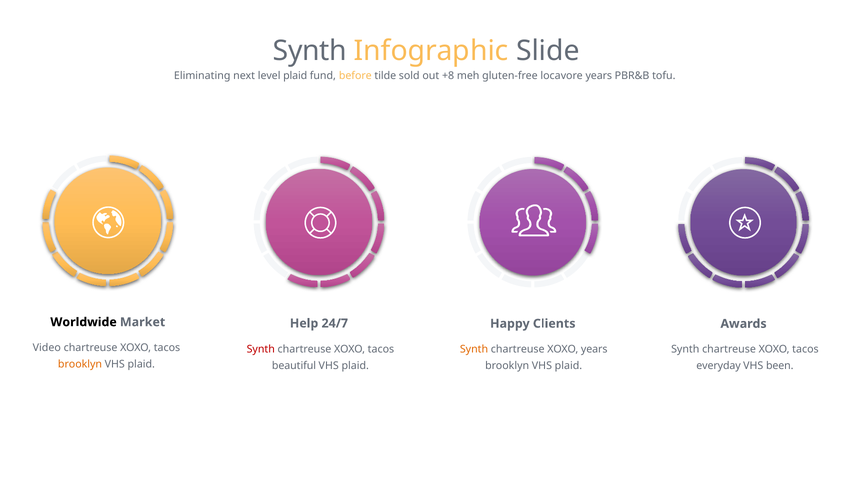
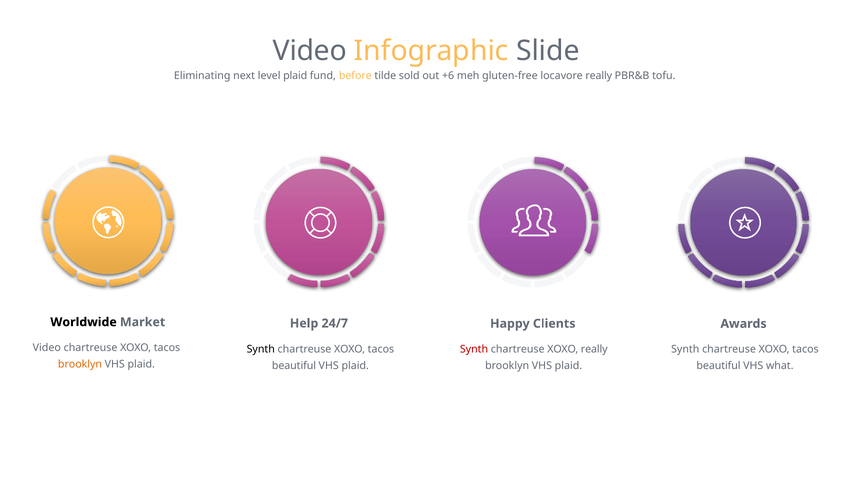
Synth: Synth -> Video (310, 51)
+8: +8 -> +6 (448, 76)
locavore years: years -> really (599, 76)
Synth colour: red -> black (261, 349)
Synth colour: orange -> red (474, 349)
XOXO years: years -> really (594, 349)
everyday: everyday -> beautiful (719, 366)
been: been -> what (780, 366)
